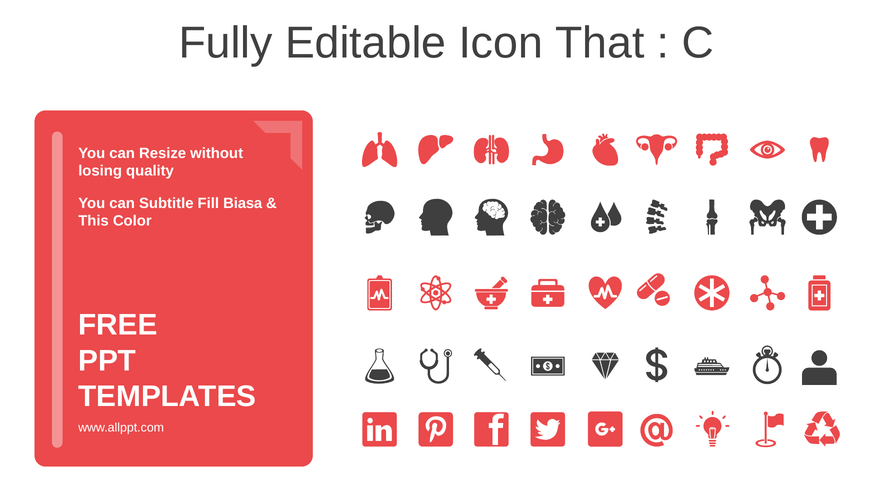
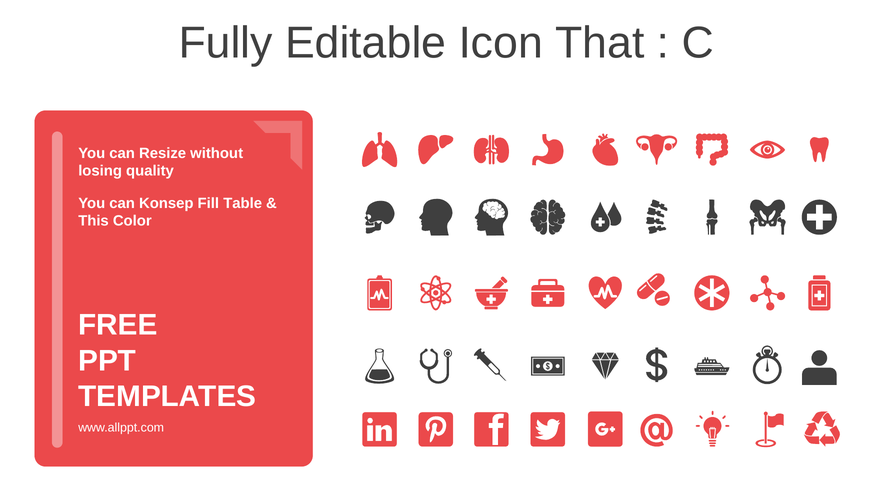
Subtitle: Subtitle -> Konsep (166, 203)
Biasa: Biasa -> Table (243, 203)
